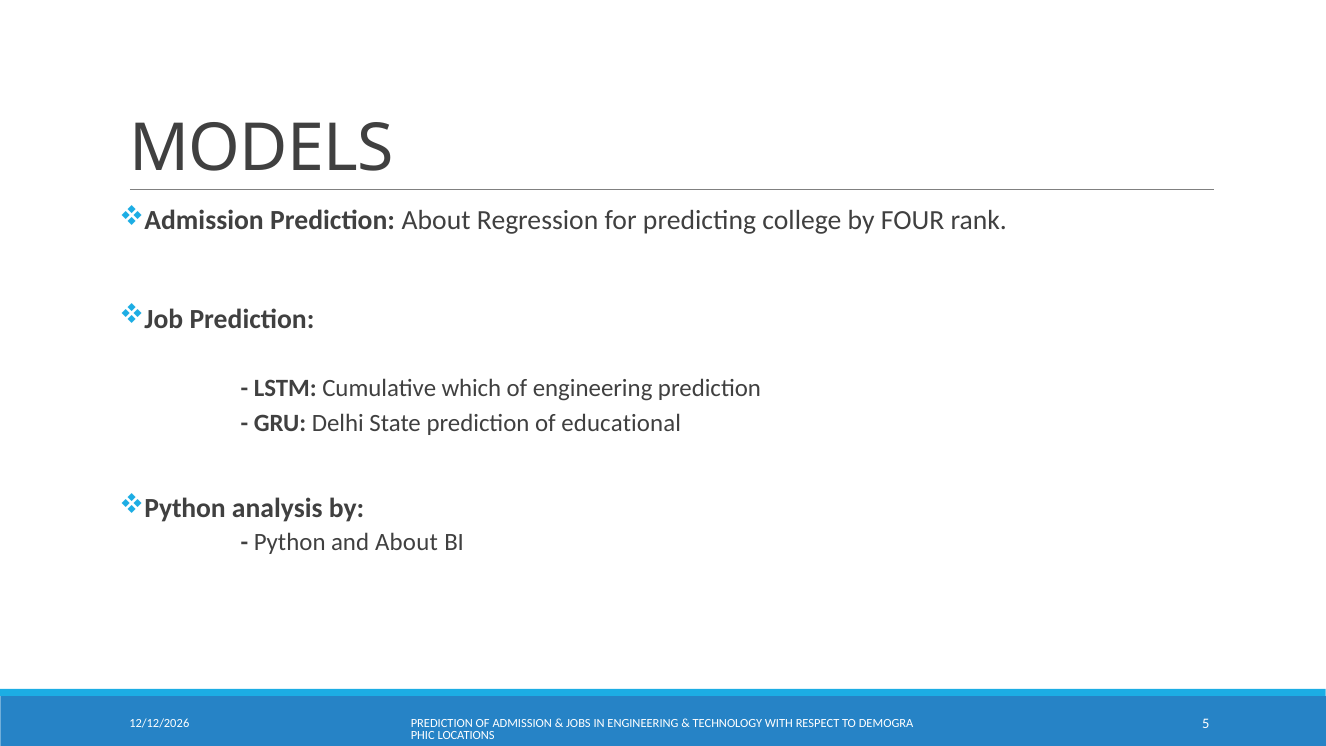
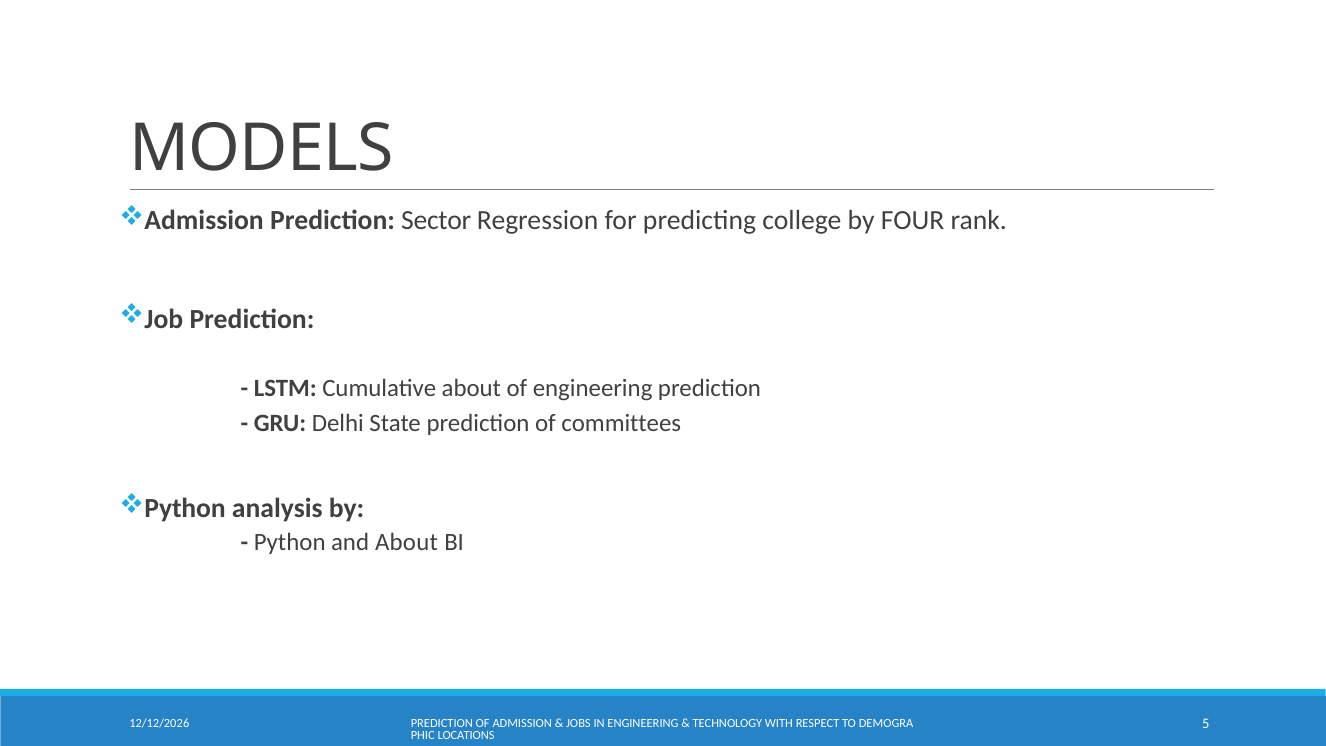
Prediction About: About -> Sector (436, 220)
Cumulative which: which -> about (471, 388)
educational: educational -> committees (621, 423)
